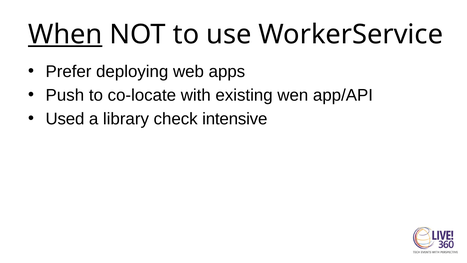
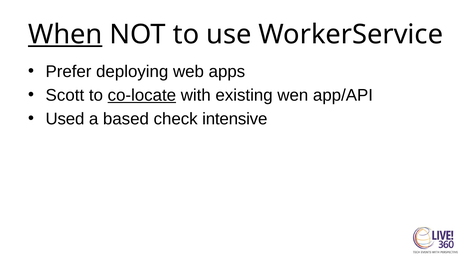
Push: Push -> Scott (65, 95)
co-locate underline: none -> present (142, 95)
library: library -> based (126, 119)
